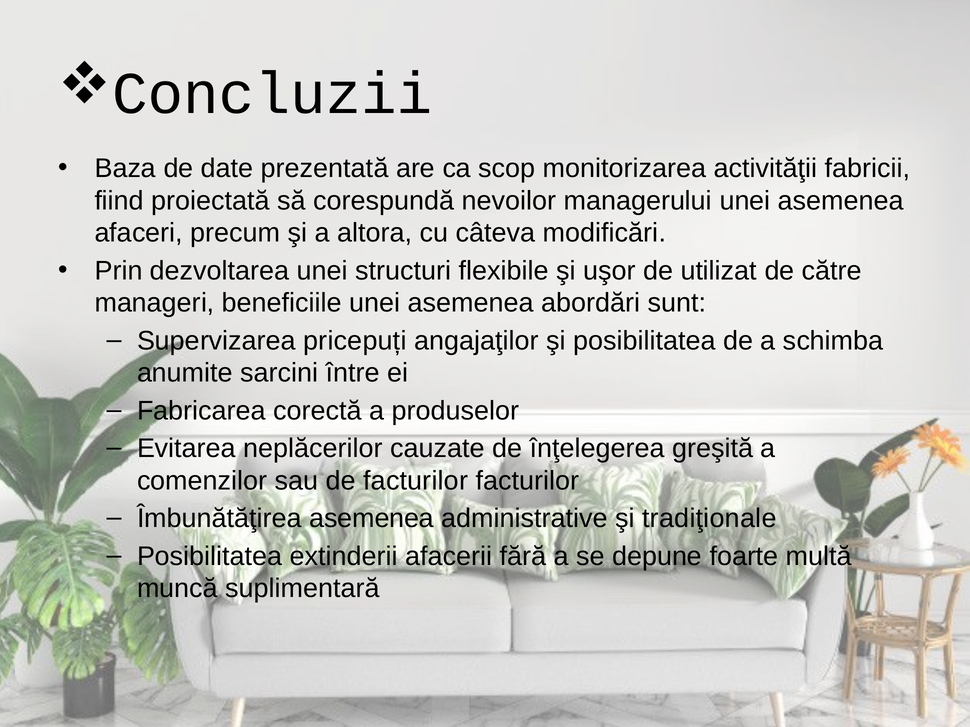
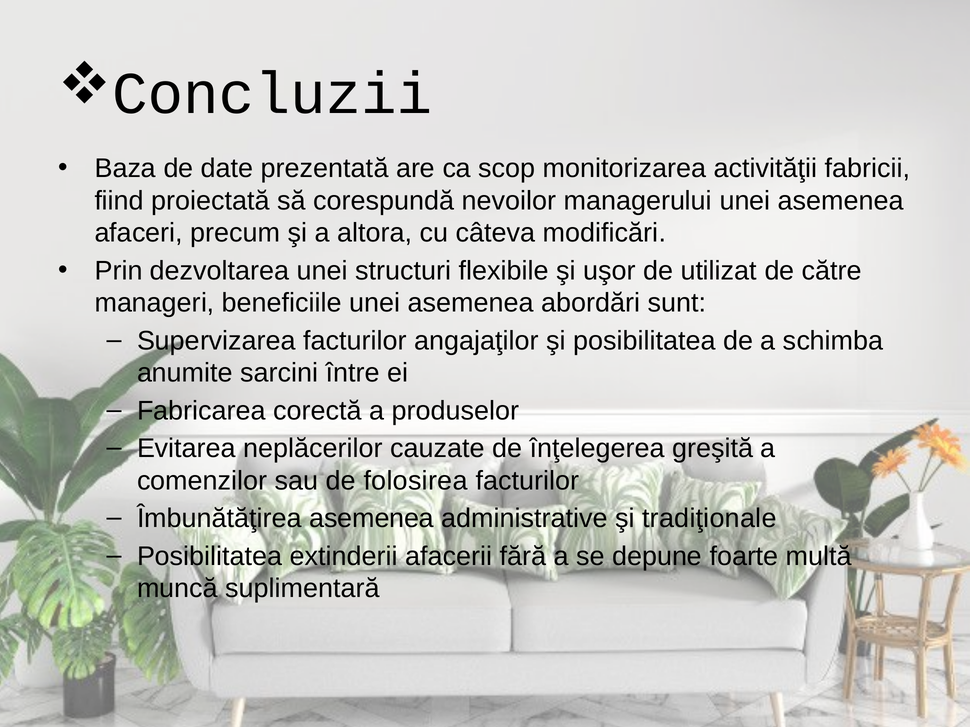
Supervizarea pricepuți: pricepuți -> facturilor (355, 341)
de facturilor: facturilor -> folosirea (416, 481)
